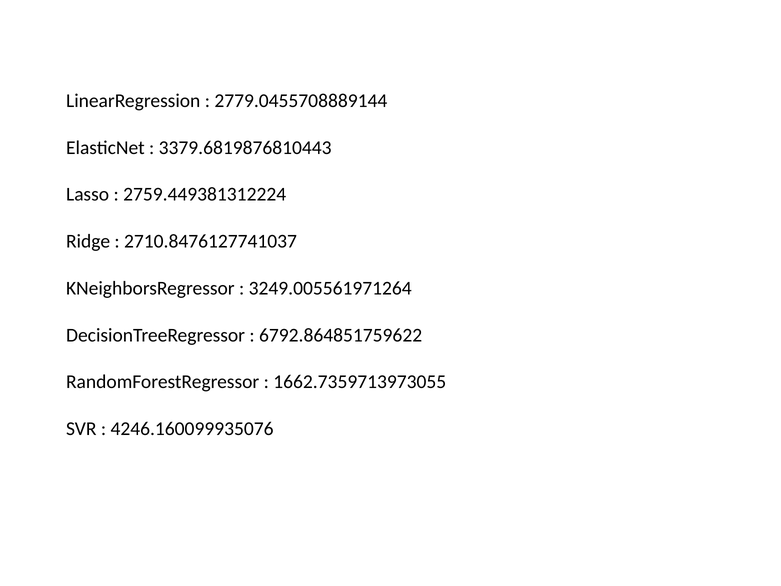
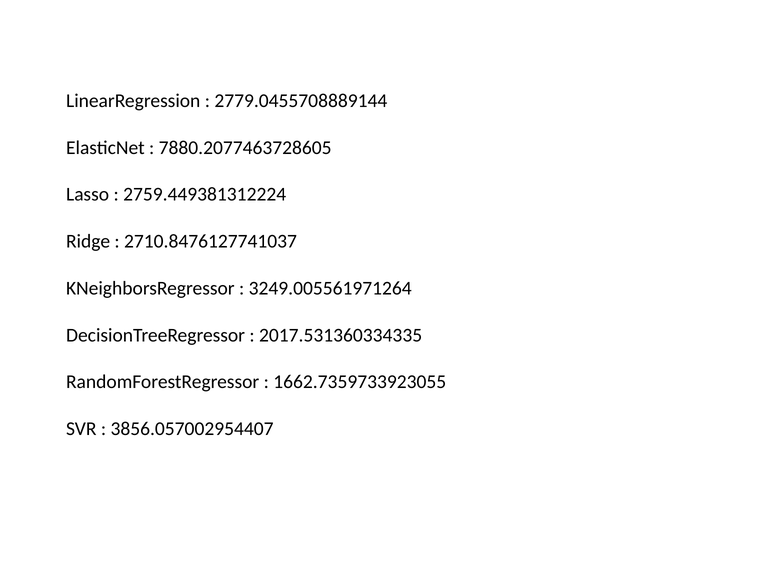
3379.6819876810443: 3379.6819876810443 -> 7880.2077463728605 (245, 148)
6792.864851759622: 6792.864851759622 -> 2017.531360334335 (341, 335)
1662.7359713973055: 1662.7359713973055 -> 1662.7359733923055 (360, 382)
4246.160099935076: 4246.160099935076 -> 3856.057002954407 (192, 429)
